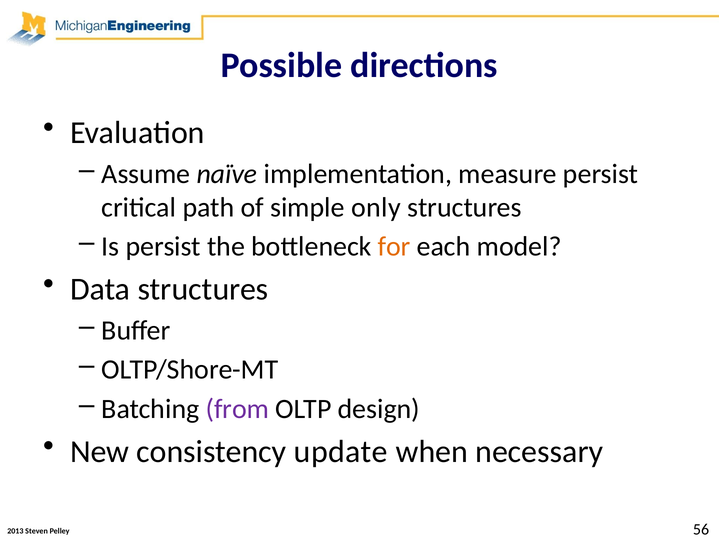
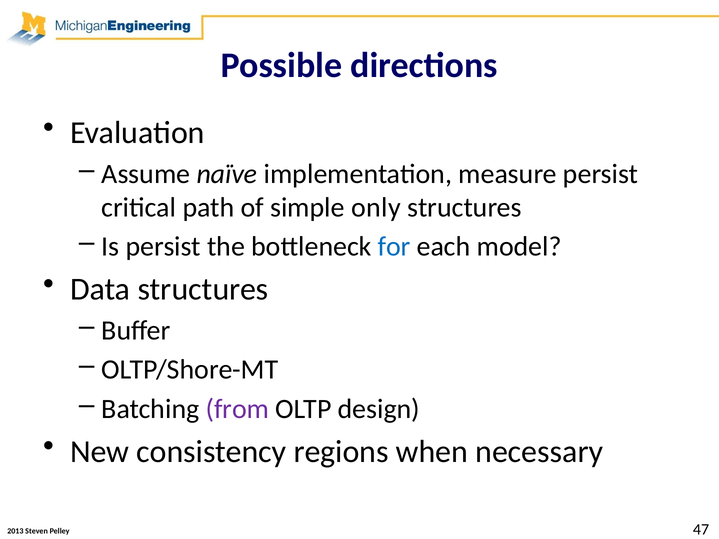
for colour: orange -> blue (394, 247)
update: update -> regions (341, 452)
56: 56 -> 47 (701, 530)
